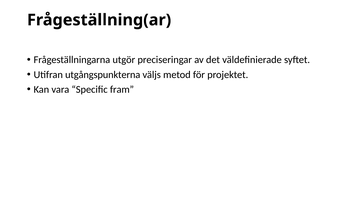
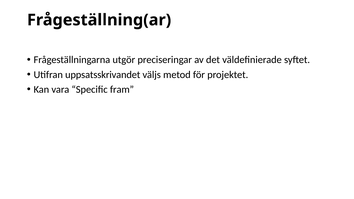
utgångspunkterna: utgångspunkterna -> uppsatsskrivandet (103, 75)
